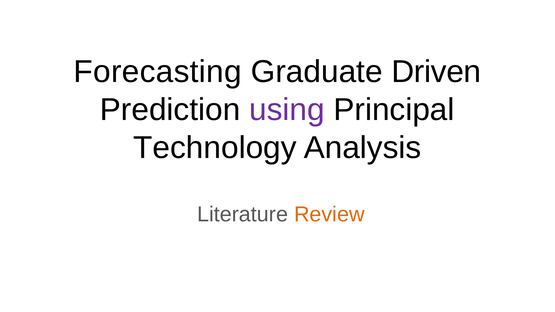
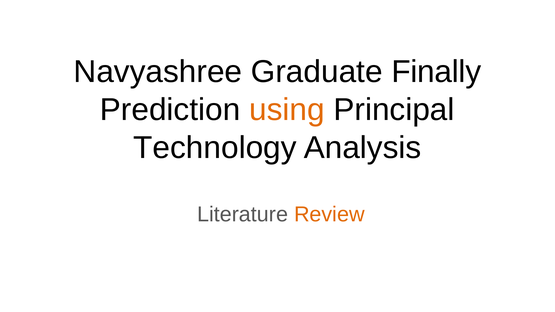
Forecasting: Forecasting -> Navyashree (158, 72)
Driven: Driven -> Finally (436, 72)
using colour: purple -> orange (287, 110)
